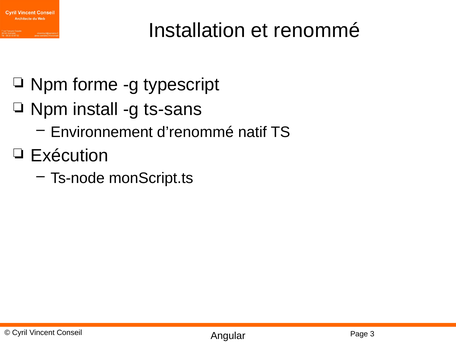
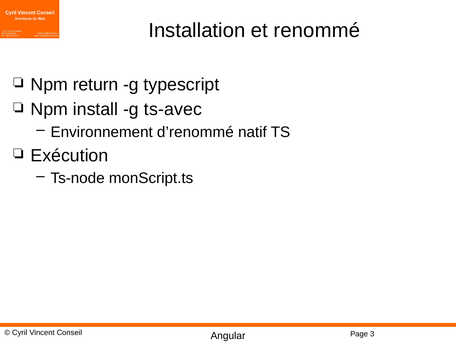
forme: forme -> return (96, 85)
ts-sans: ts-sans -> ts-avec (173, 109)
